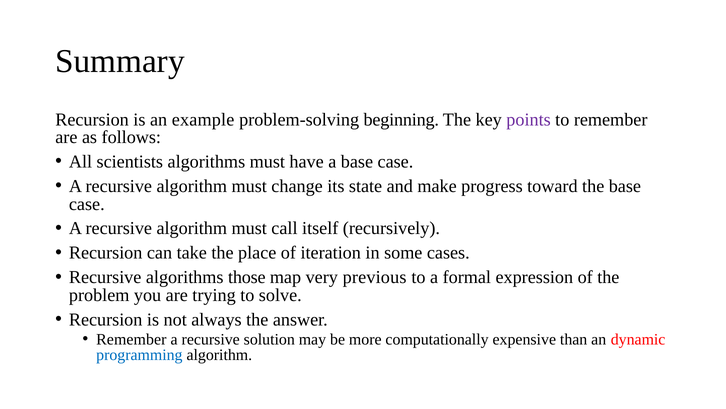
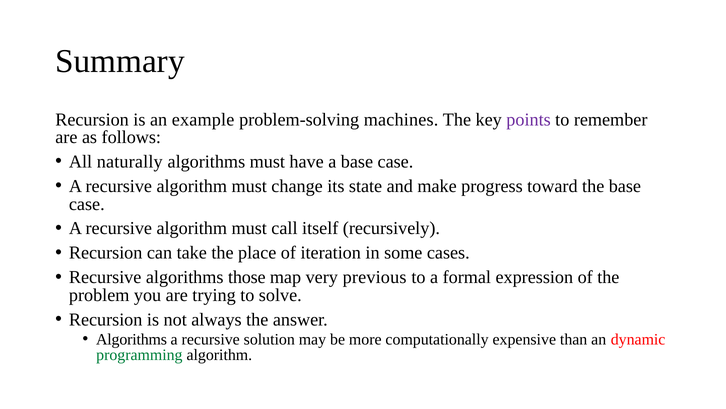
beginning: beginning -> machines (401, 120)
scientists: scientists -> naturally (130, 162)
Remember: Remember -> Algorithms (131, 339)
programming colour: blue -> green (139, 355)
